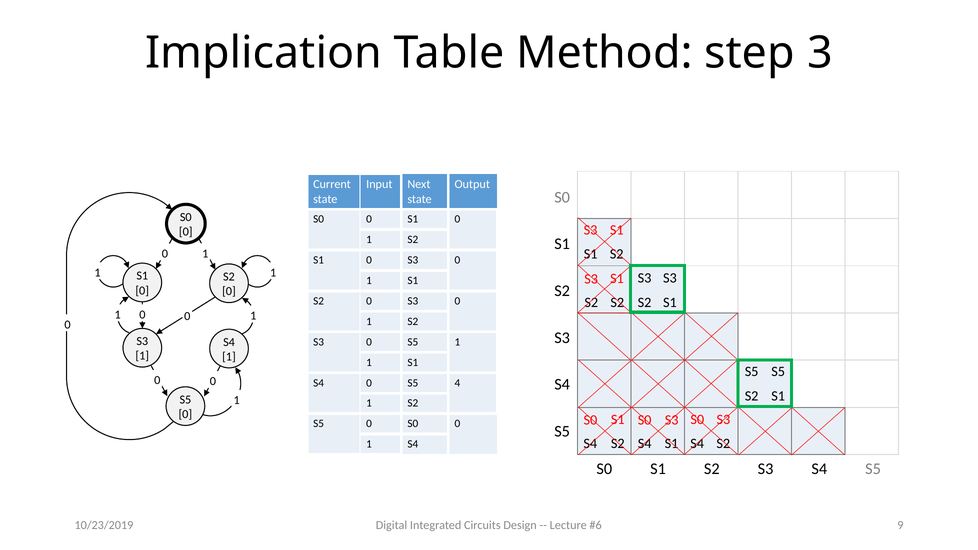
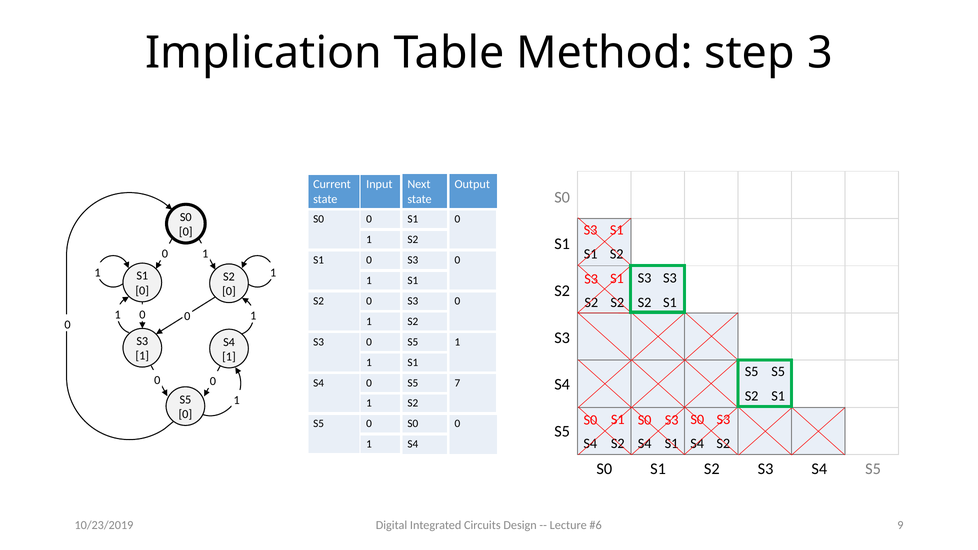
4: 4 -> 7 (457, 383)
